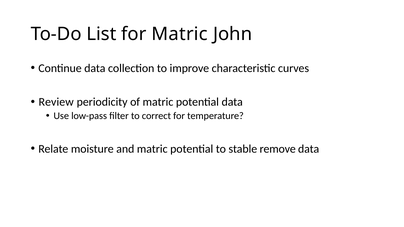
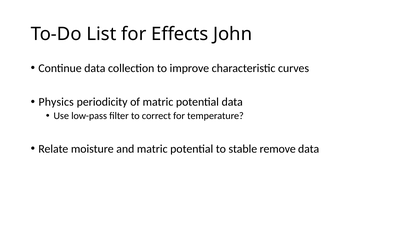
for Matric: Matric -> Effects (180, 34)
Review: Review -> Physics (56, 102)
